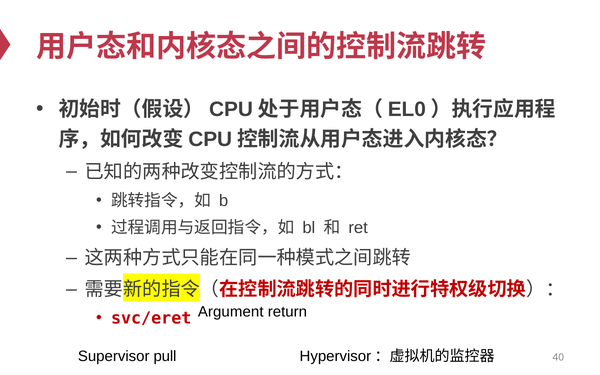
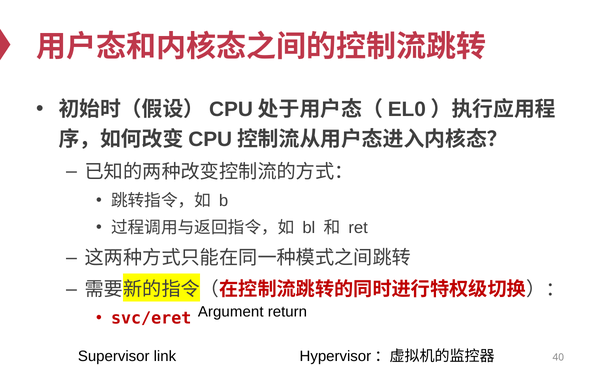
pull: pull -> link (165, 356)
